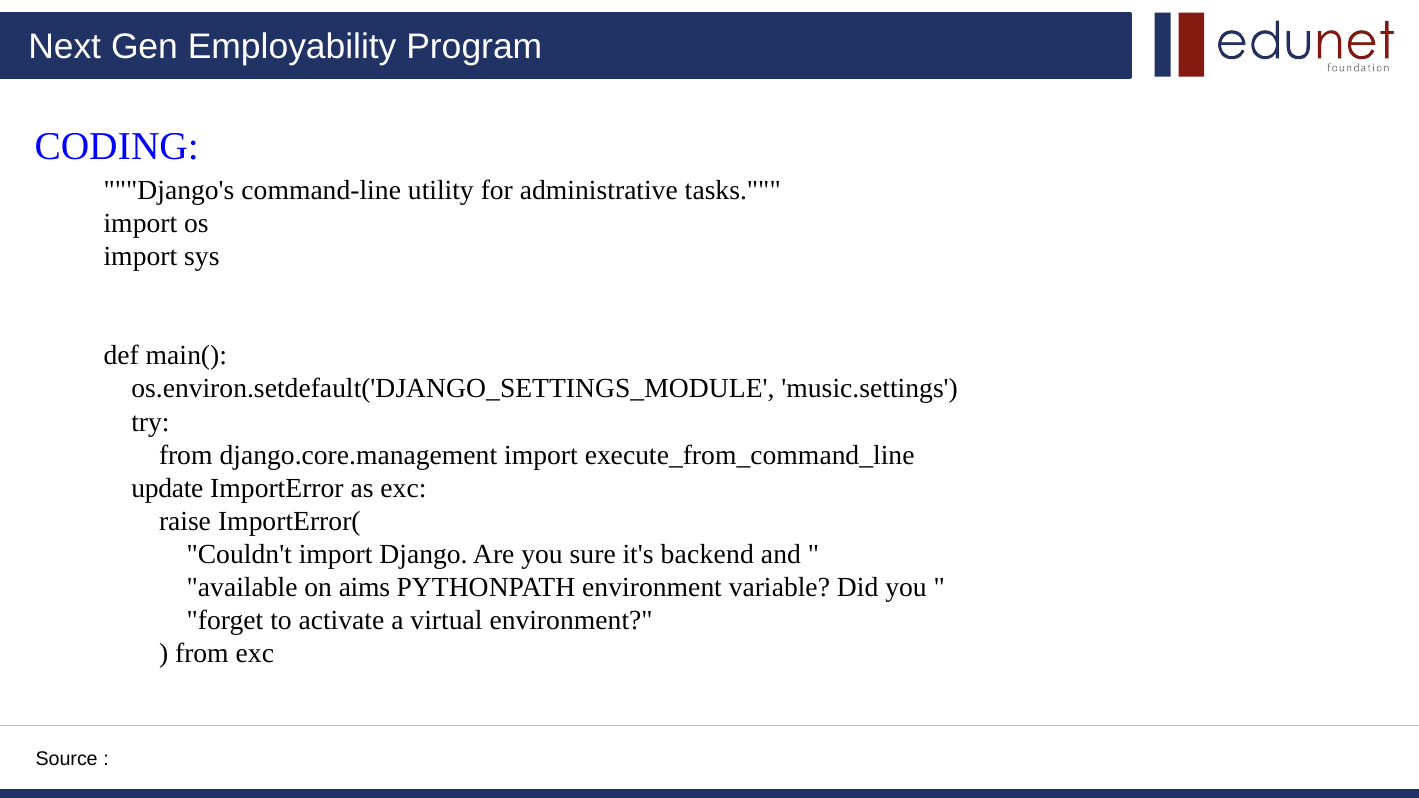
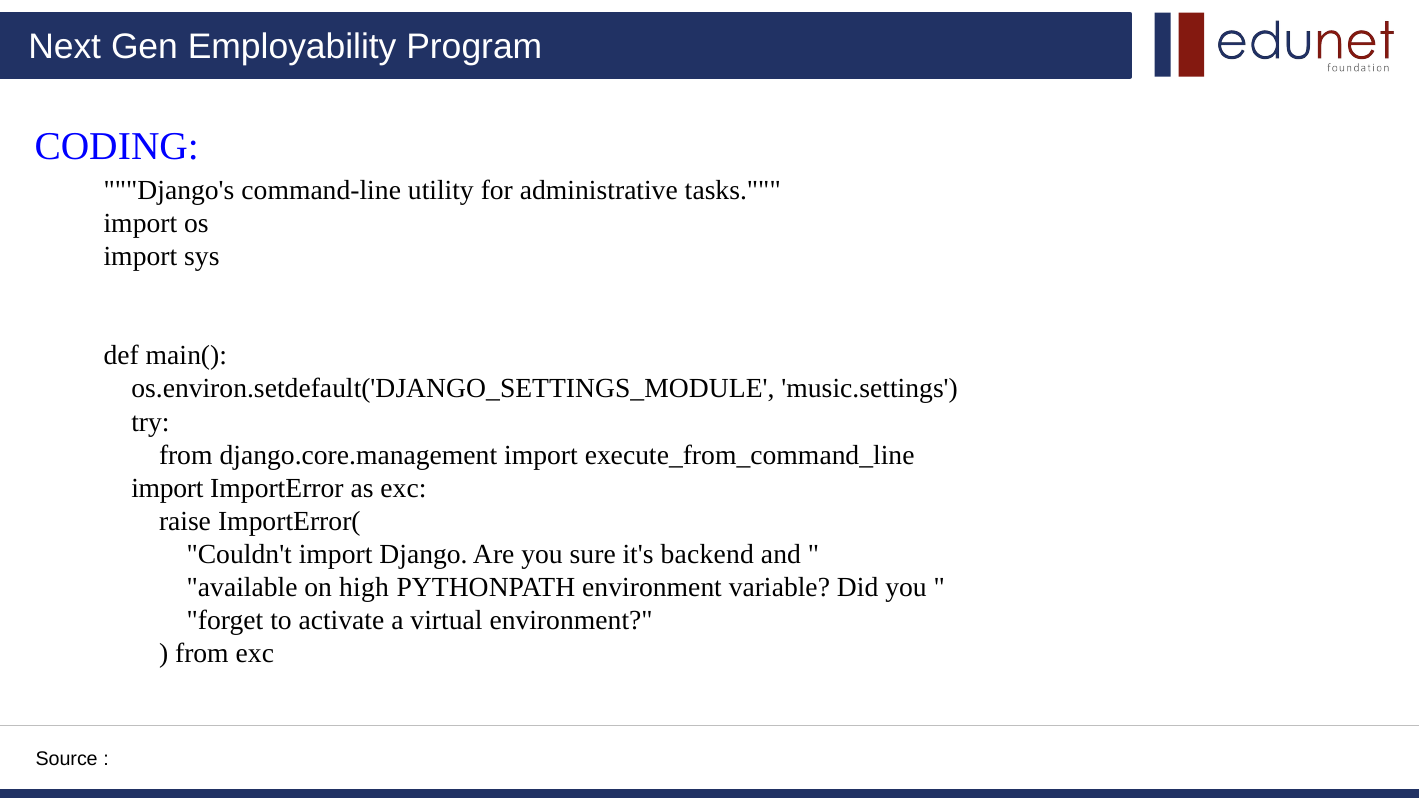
update: update -> import (167, 488)
aims: aims -> high (364, 588)
